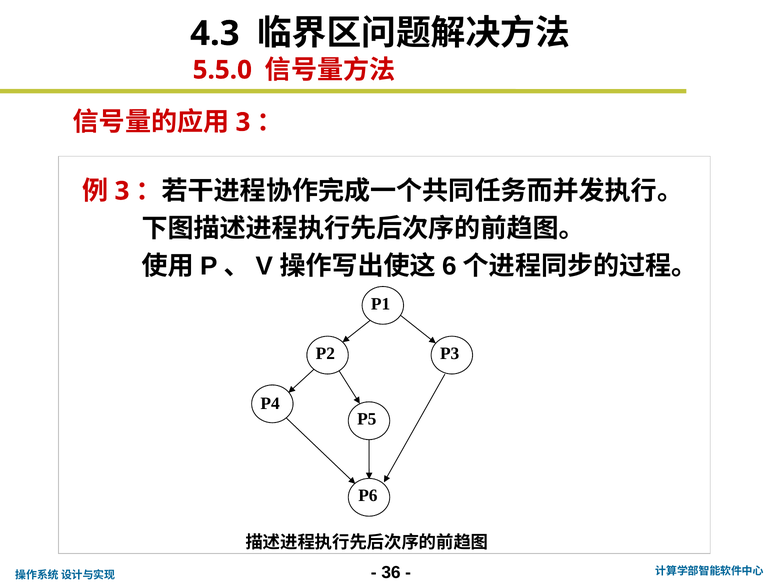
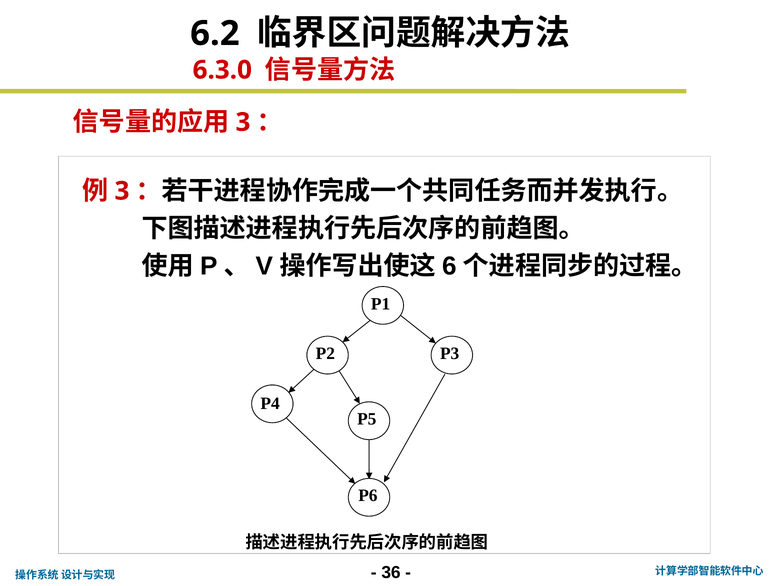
4.3: 4.3 -> 6.2 (215, 34)
5.5.0: 5.5.0 -> 6.3.0 (222, 70)
